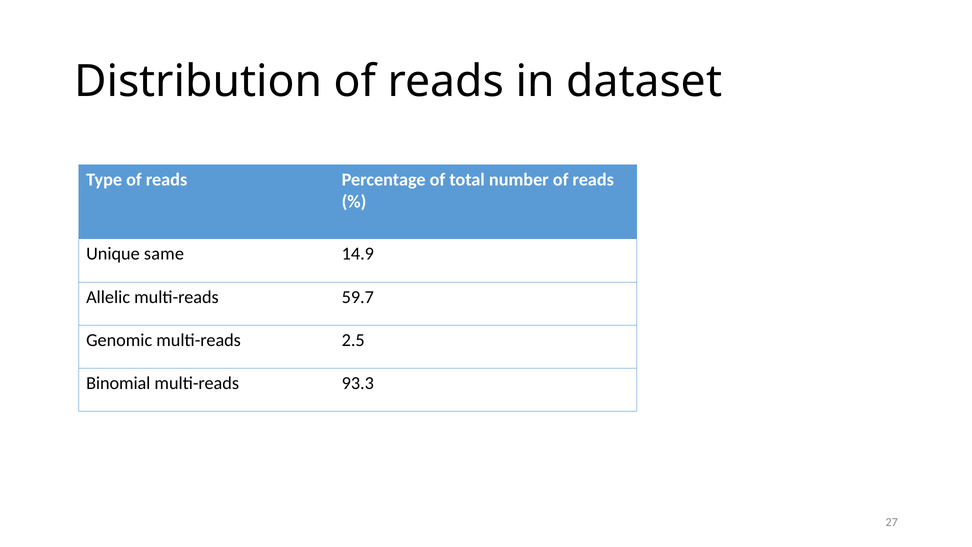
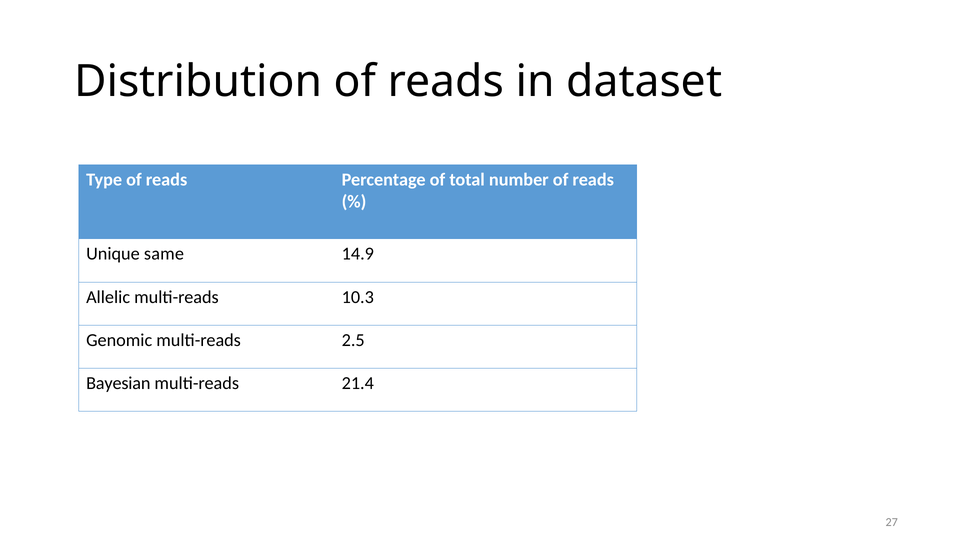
59.7: 59.7 -> 10.3 (358, 297)
Binomial: Binomial -> Bayesian (118, 383)
93.3: 93.3 -> 21.4 (358, 383)
